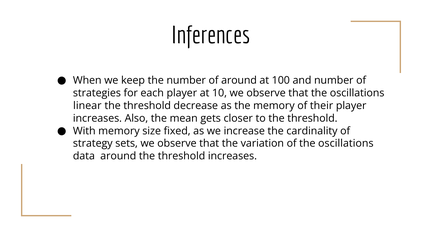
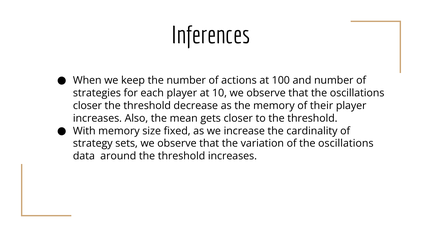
of around: around -> actions (239, 80)
linear: linear -> closer (87, 106)
